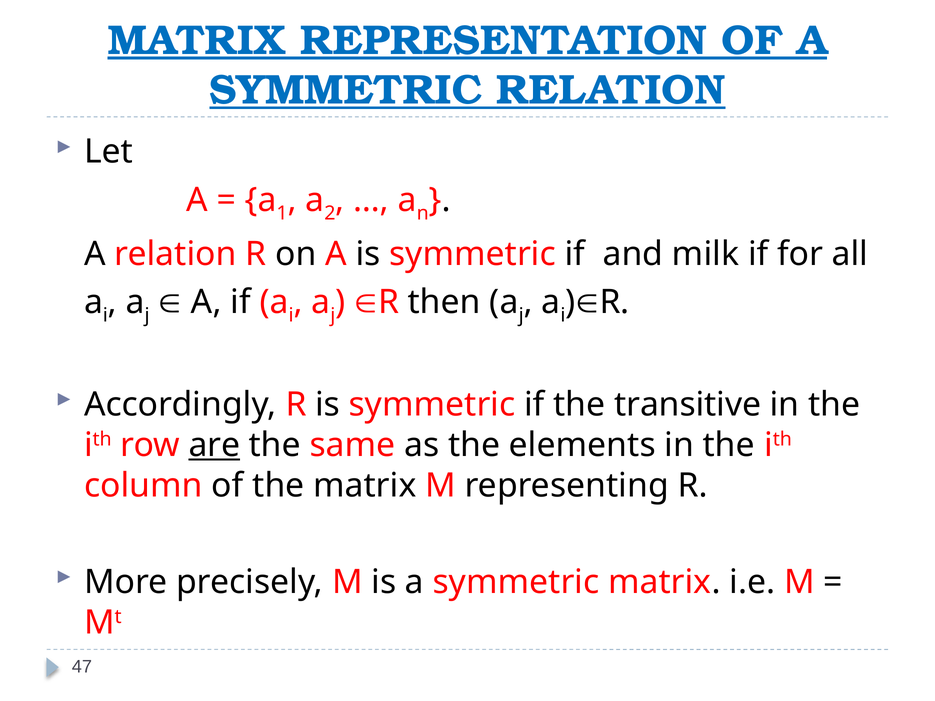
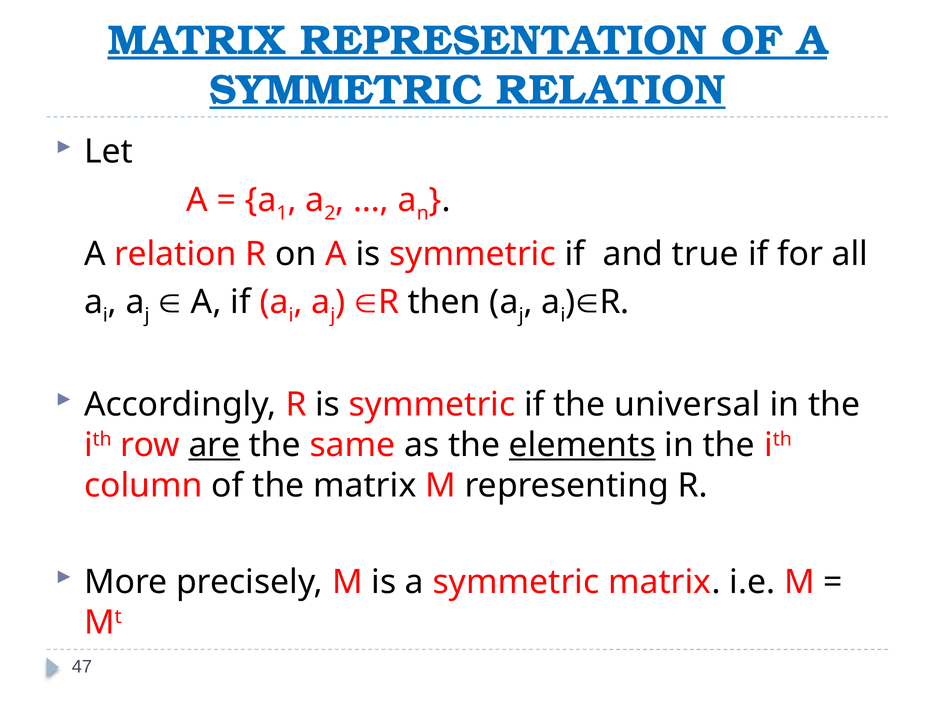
milk: milk -> true (705, 254)
transitive: transitive -> universal (687, 405)
elements underline: none -> present (582, 445)
